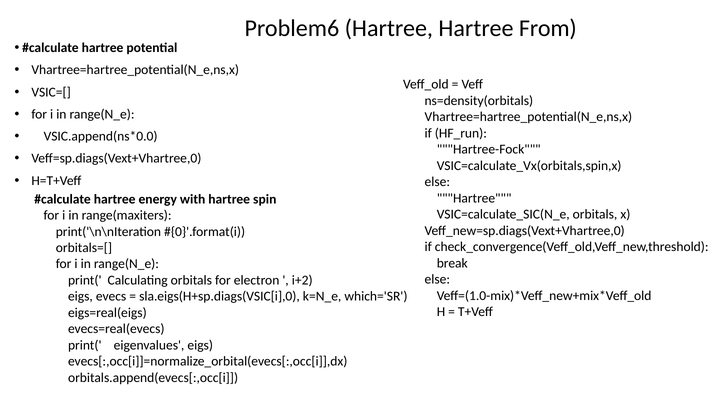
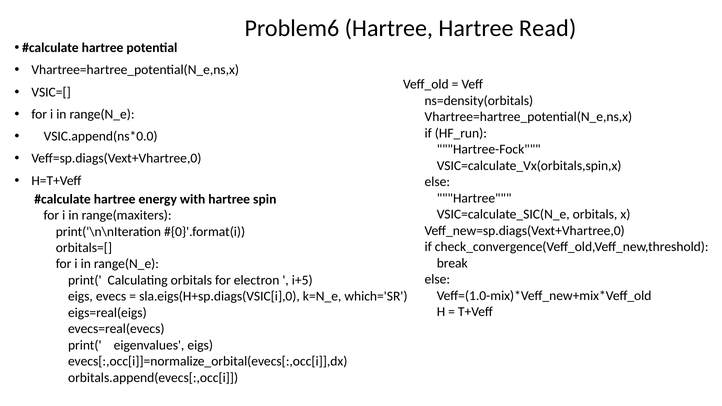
From: From -> Read (548, 28)
i+2: i+2 -> i+5 (302, 280)
